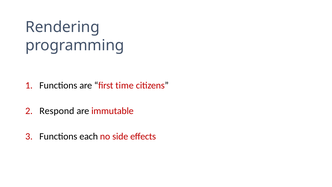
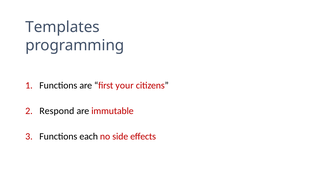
Rendering: Rendering -> Templates (63, 27)
time: time -> your (125, 85)
